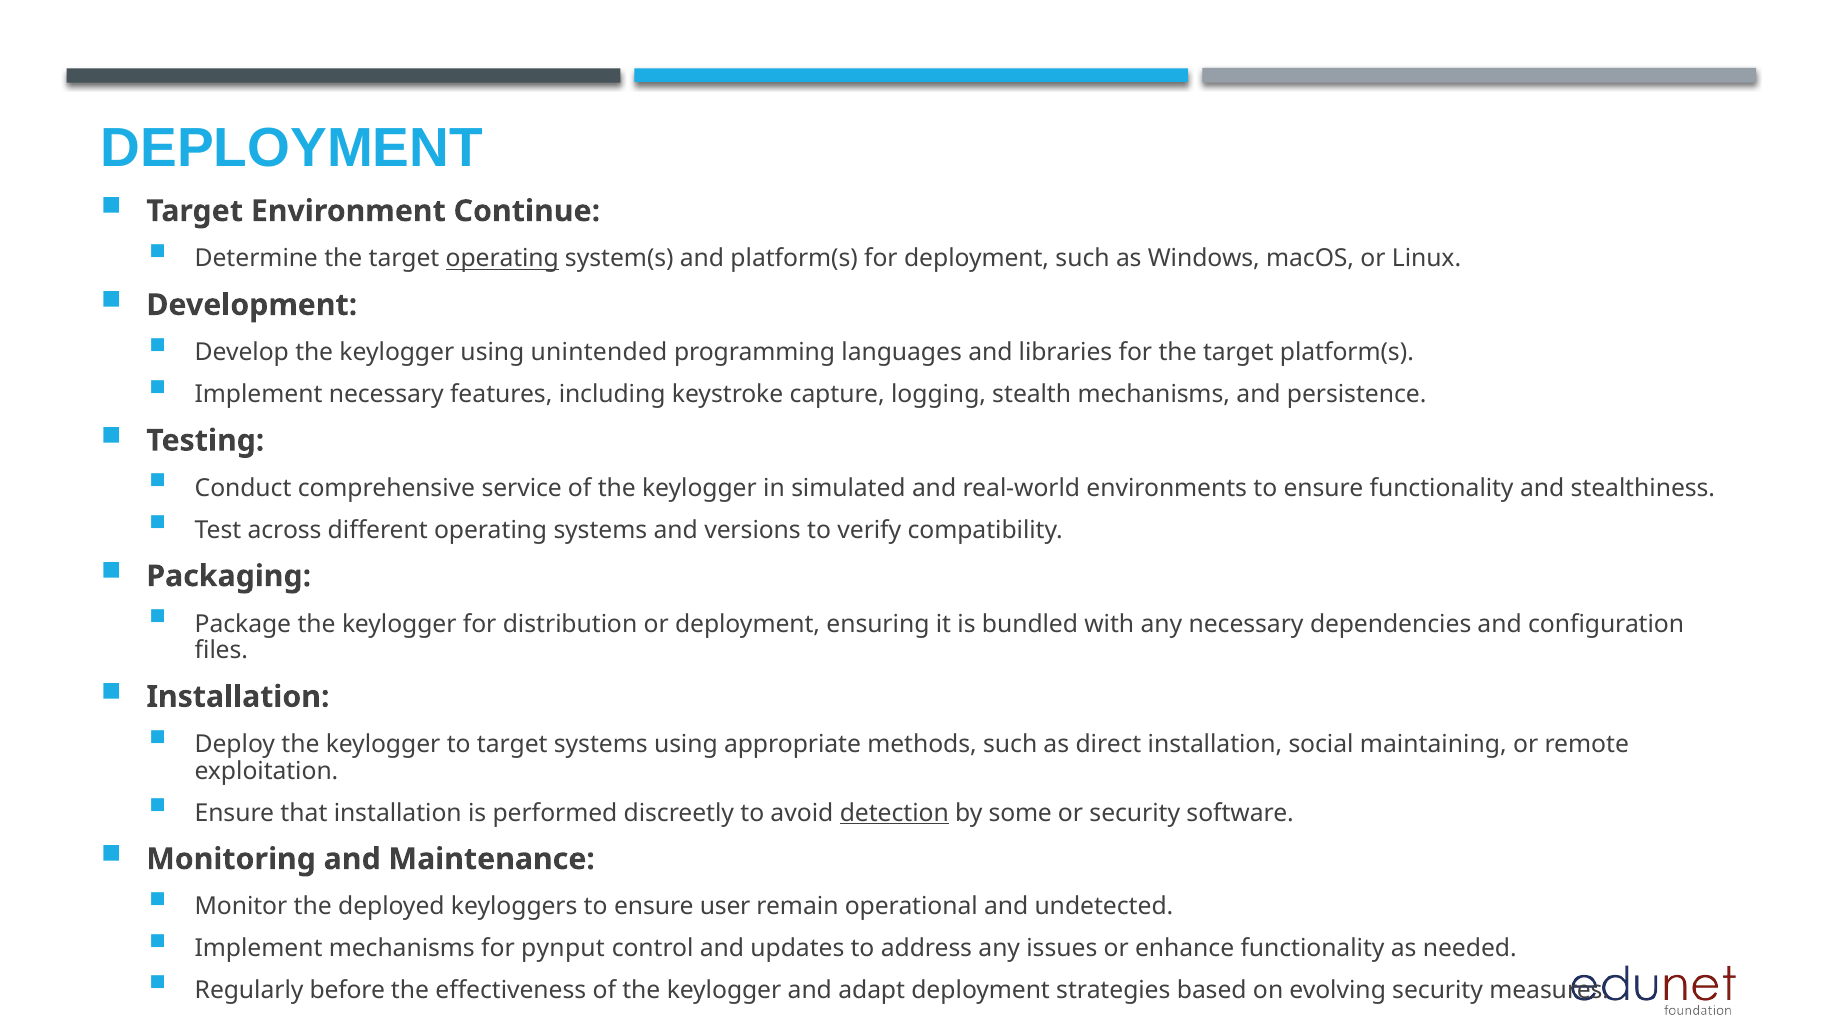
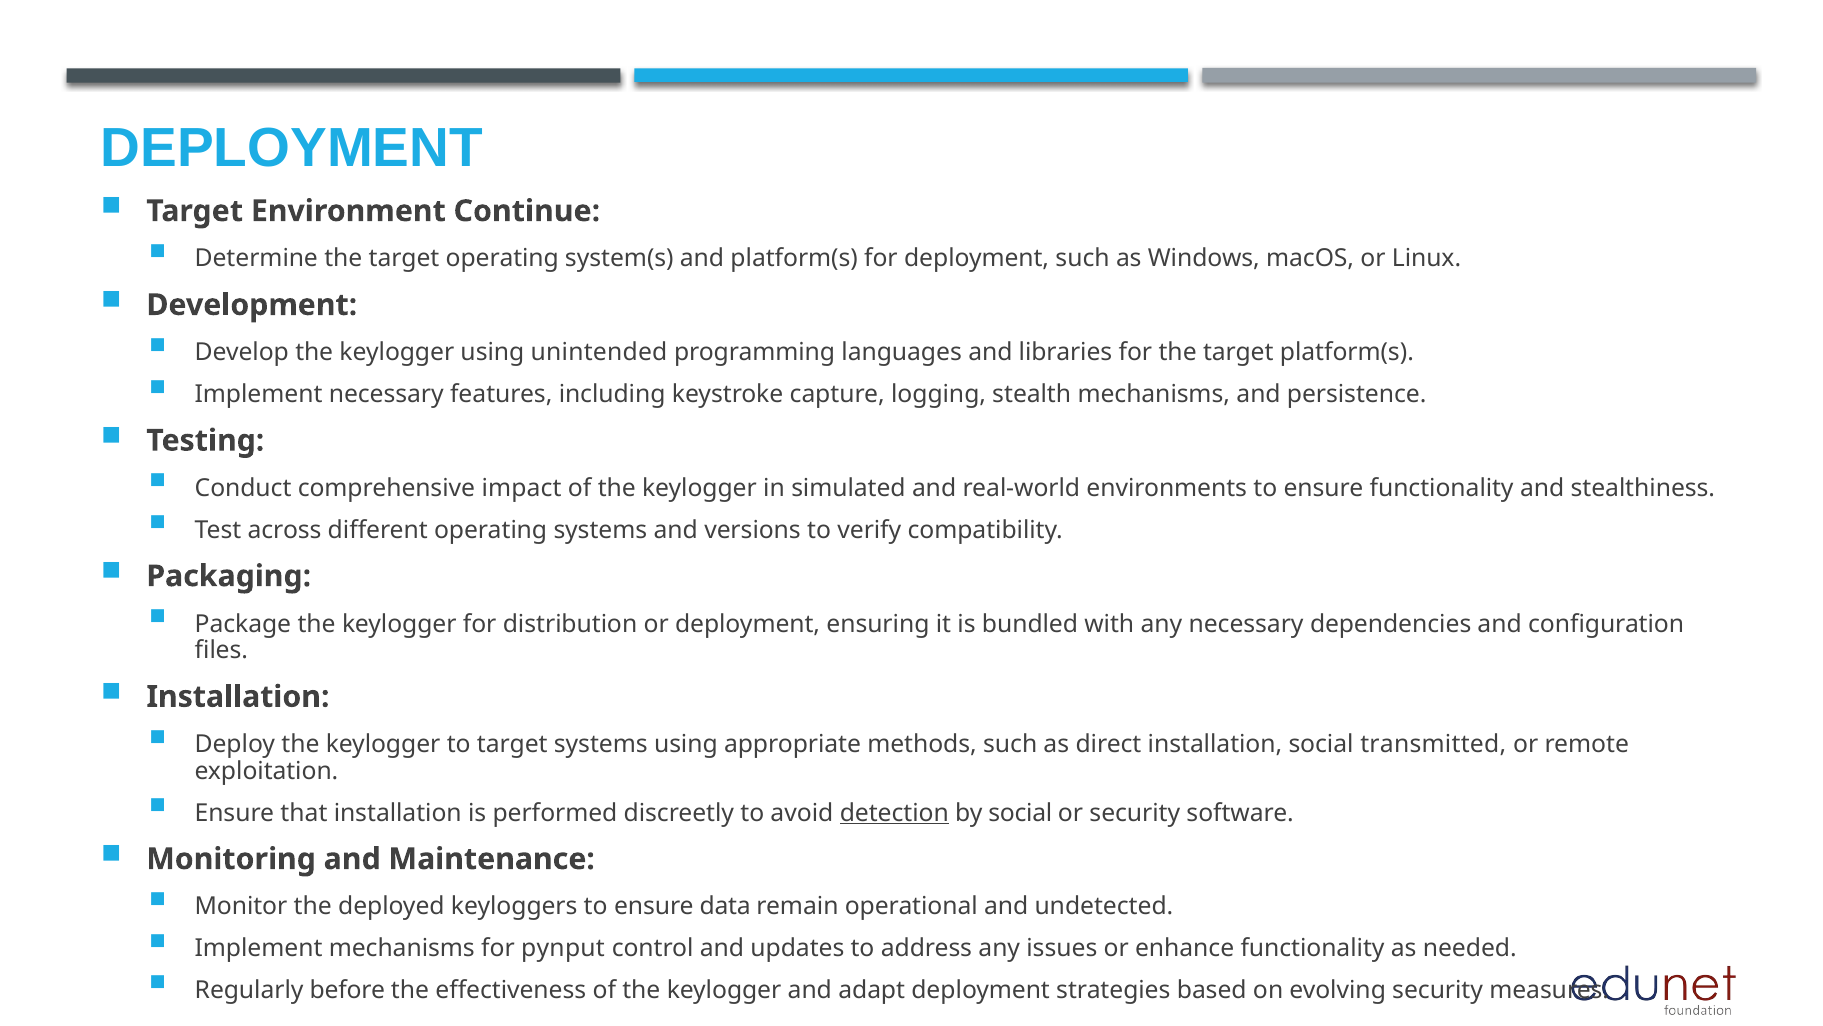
operating underline: present -> none (502, 259)
service: service -> impact (522, 488)
maintaining: maintaining -> transmitted (1433, 744)
by some: some -> social (1020, 813)
user: user -> data (725, 906)
